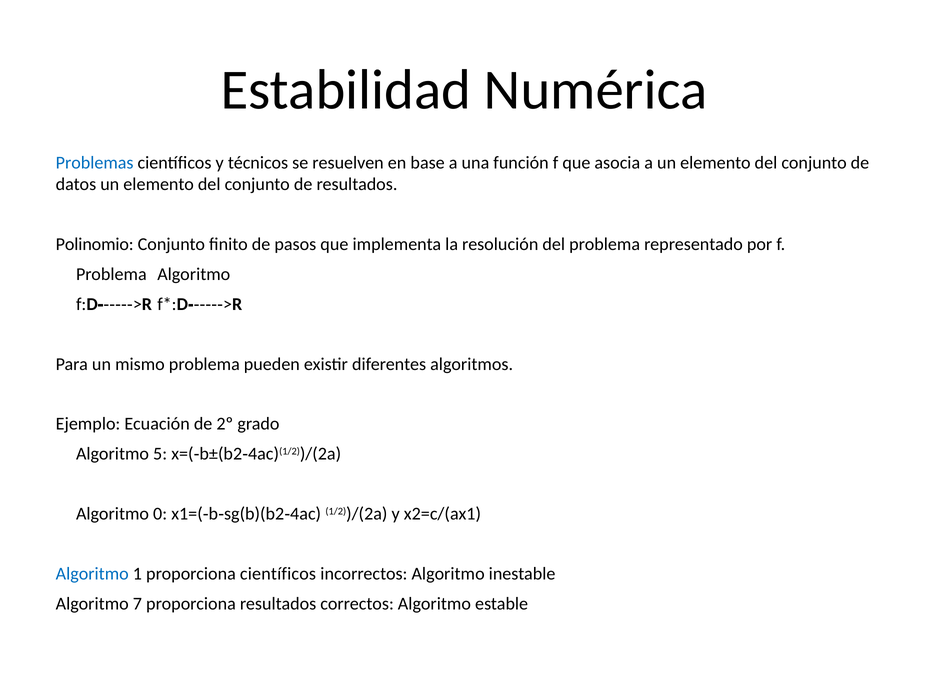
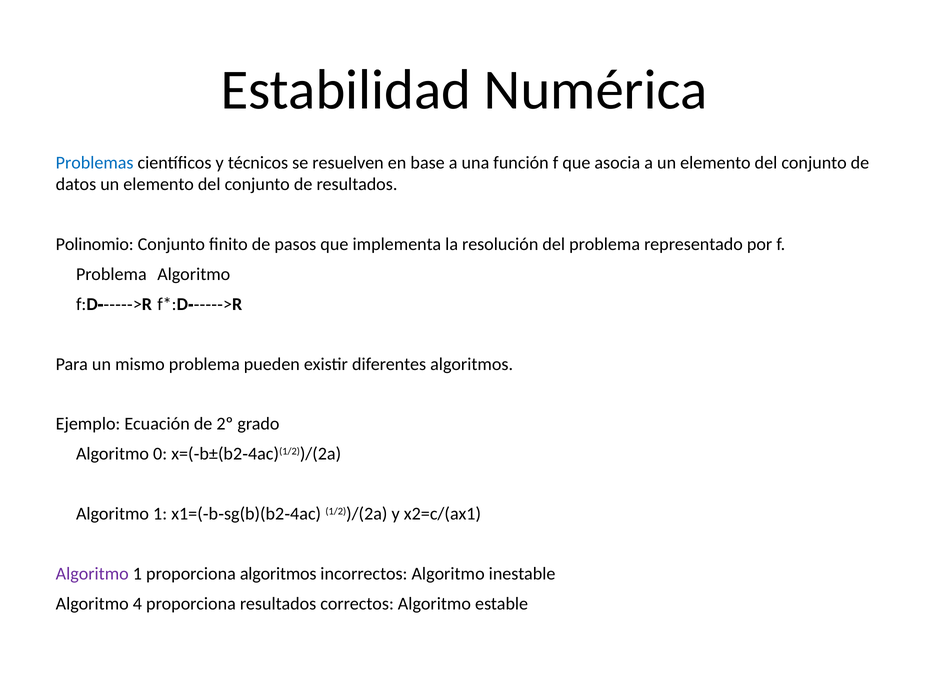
5: 5 -> 0 (160, 454)
0: 0 -> 1 (160, 514)
Algoritmo colour: blue -> purple (92, 574)
proporciona científicos: científicos -> algoritmos (278, 574)
7: 7 -> 4 (137, 604)
